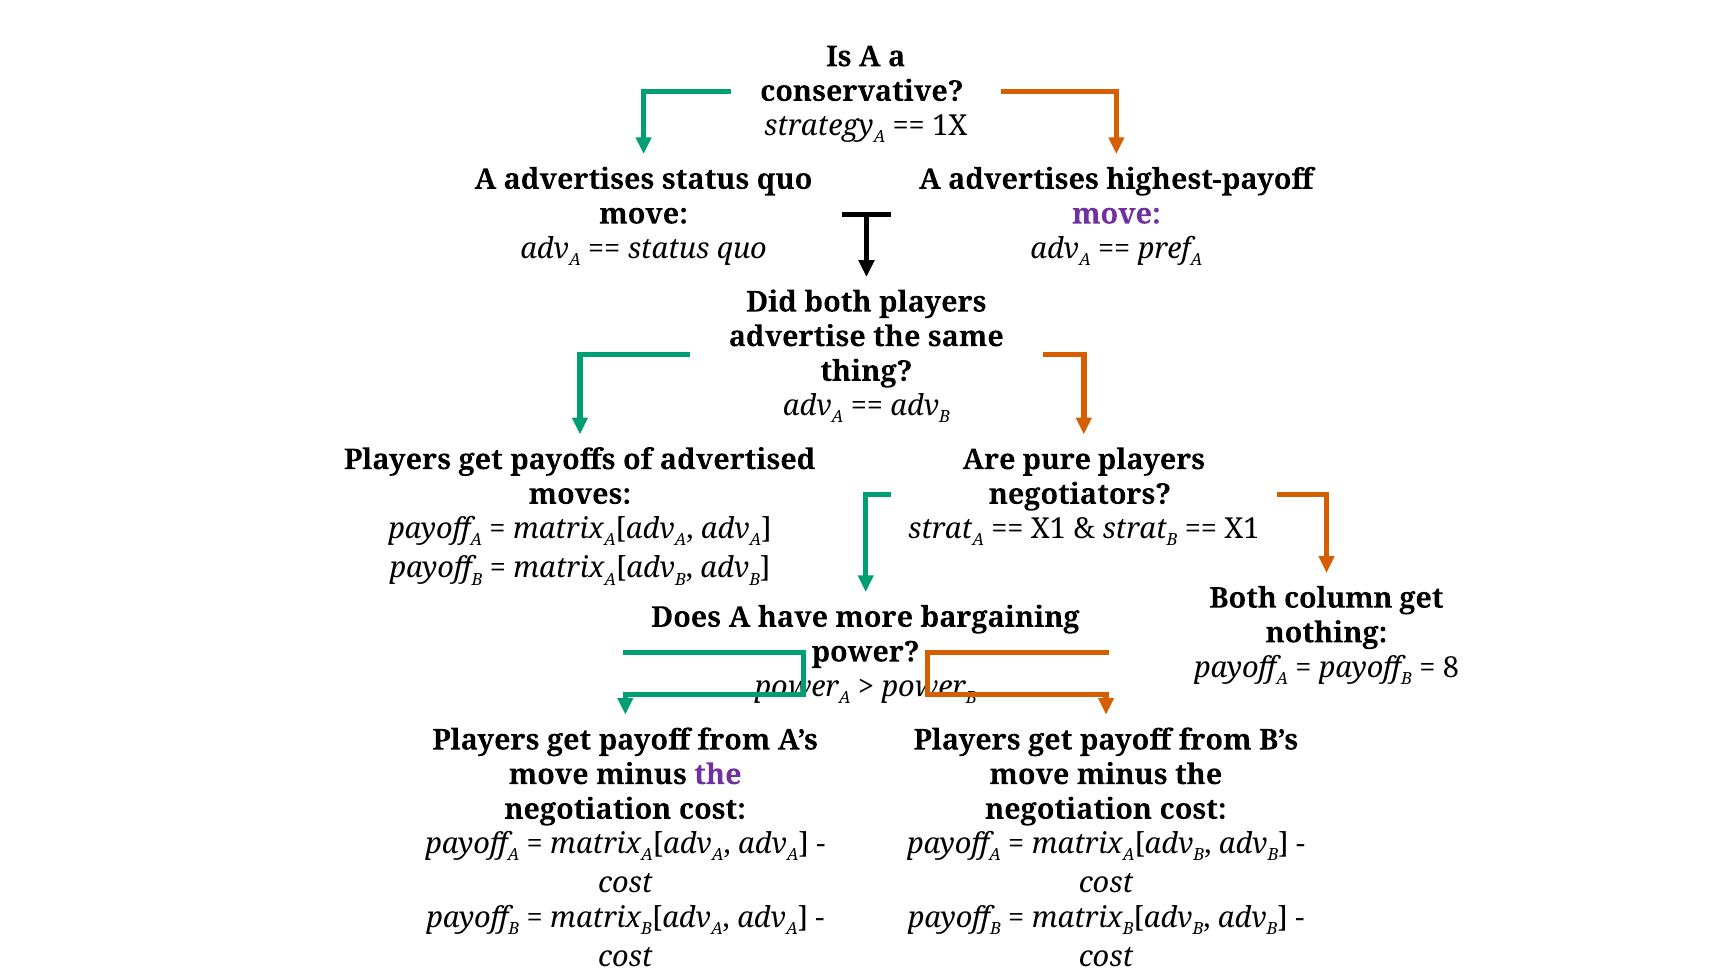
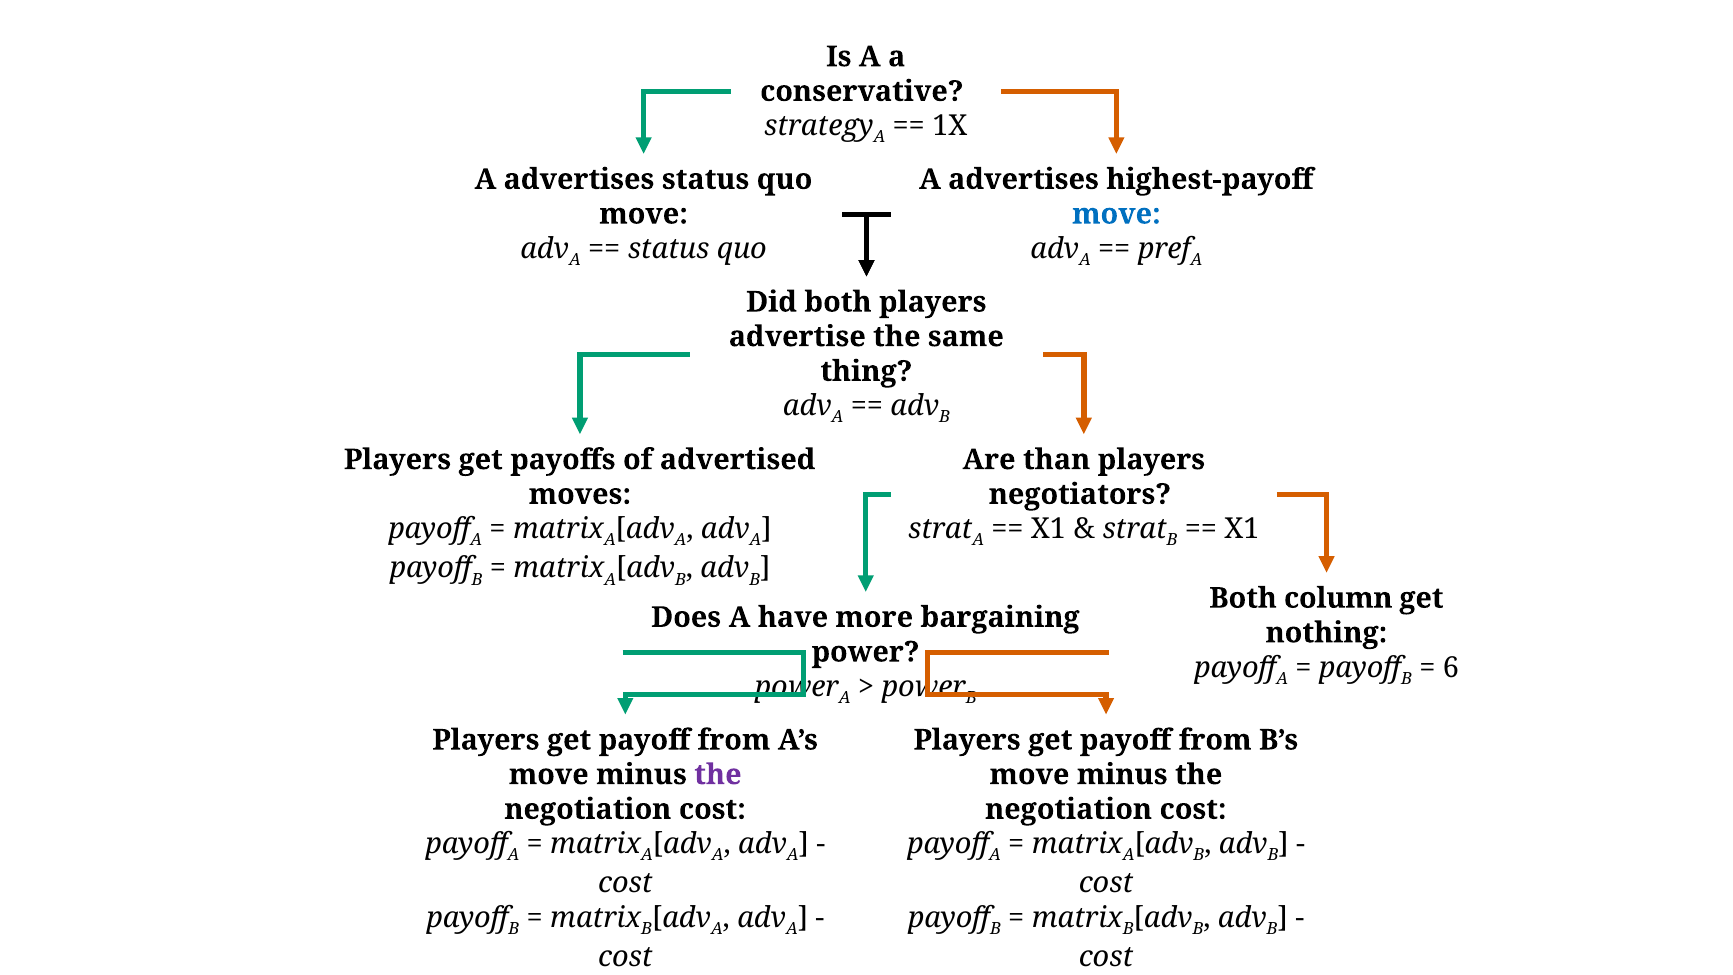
move colour: purple -> blue (1116, 214)
pure: pure -> than (1057, 460)
8: 8 -> 6 (1451, 667)
